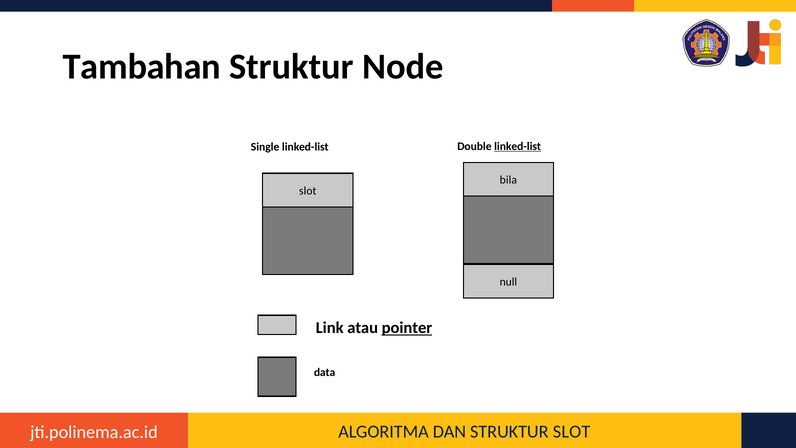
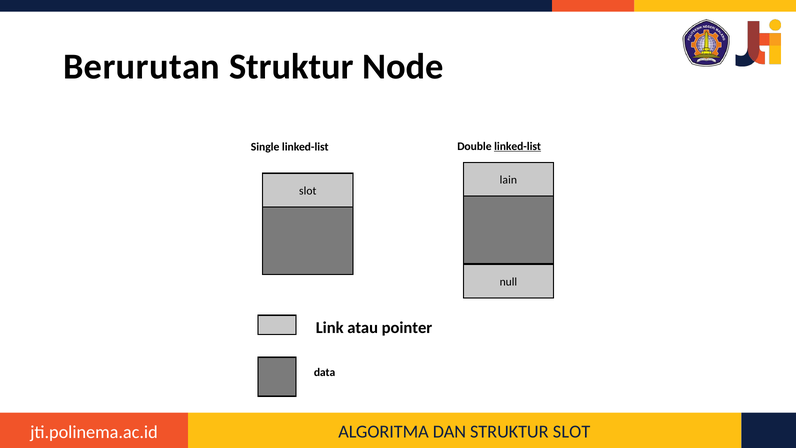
Tambahan: Tambahan -> Berurutan (142, 67)
bila: bila -> lain (508, 180)
pointer underline: present -> none (407, 328)
